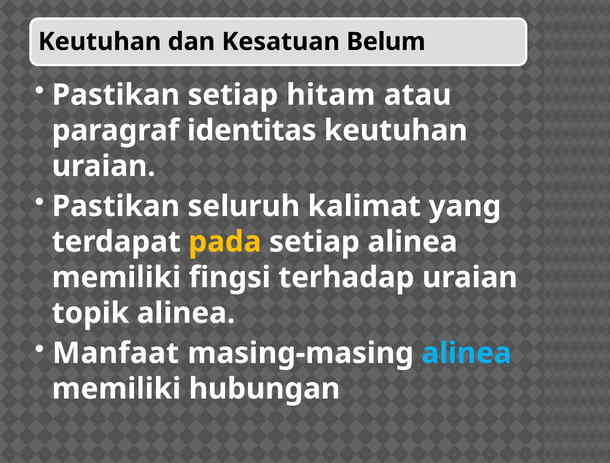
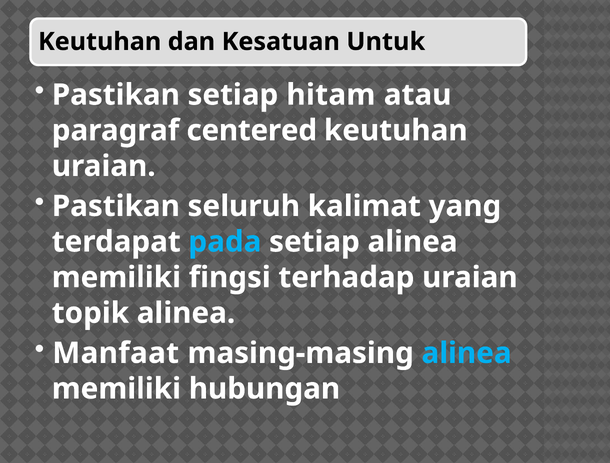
Belum: Belum -> Untuk (386, 42)
identitas: identitas -> centered (252, 130)
pada colour: yellow -> light blue (225, 242)
